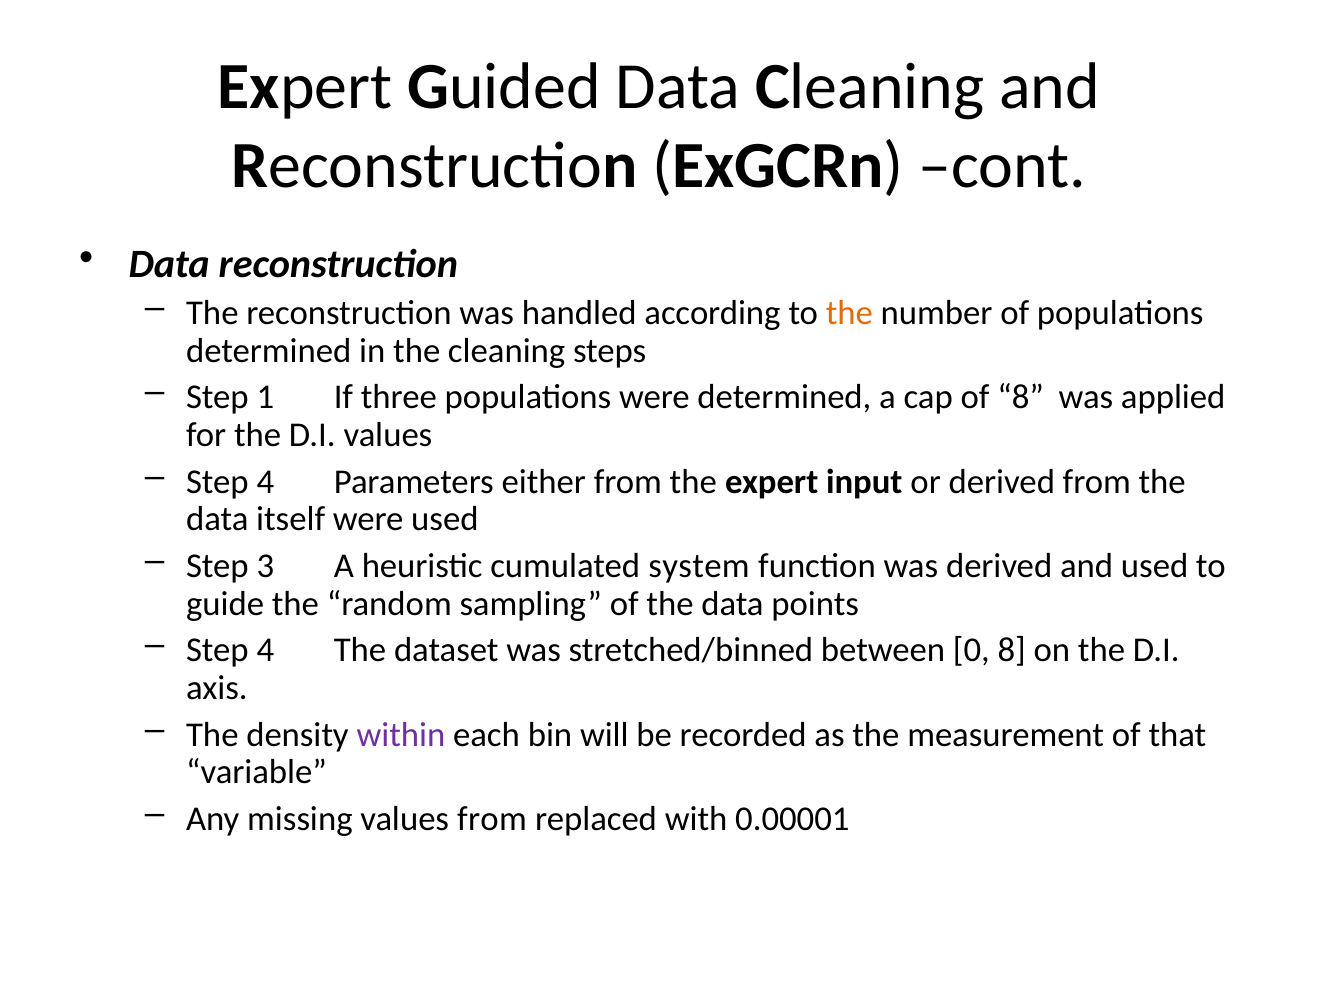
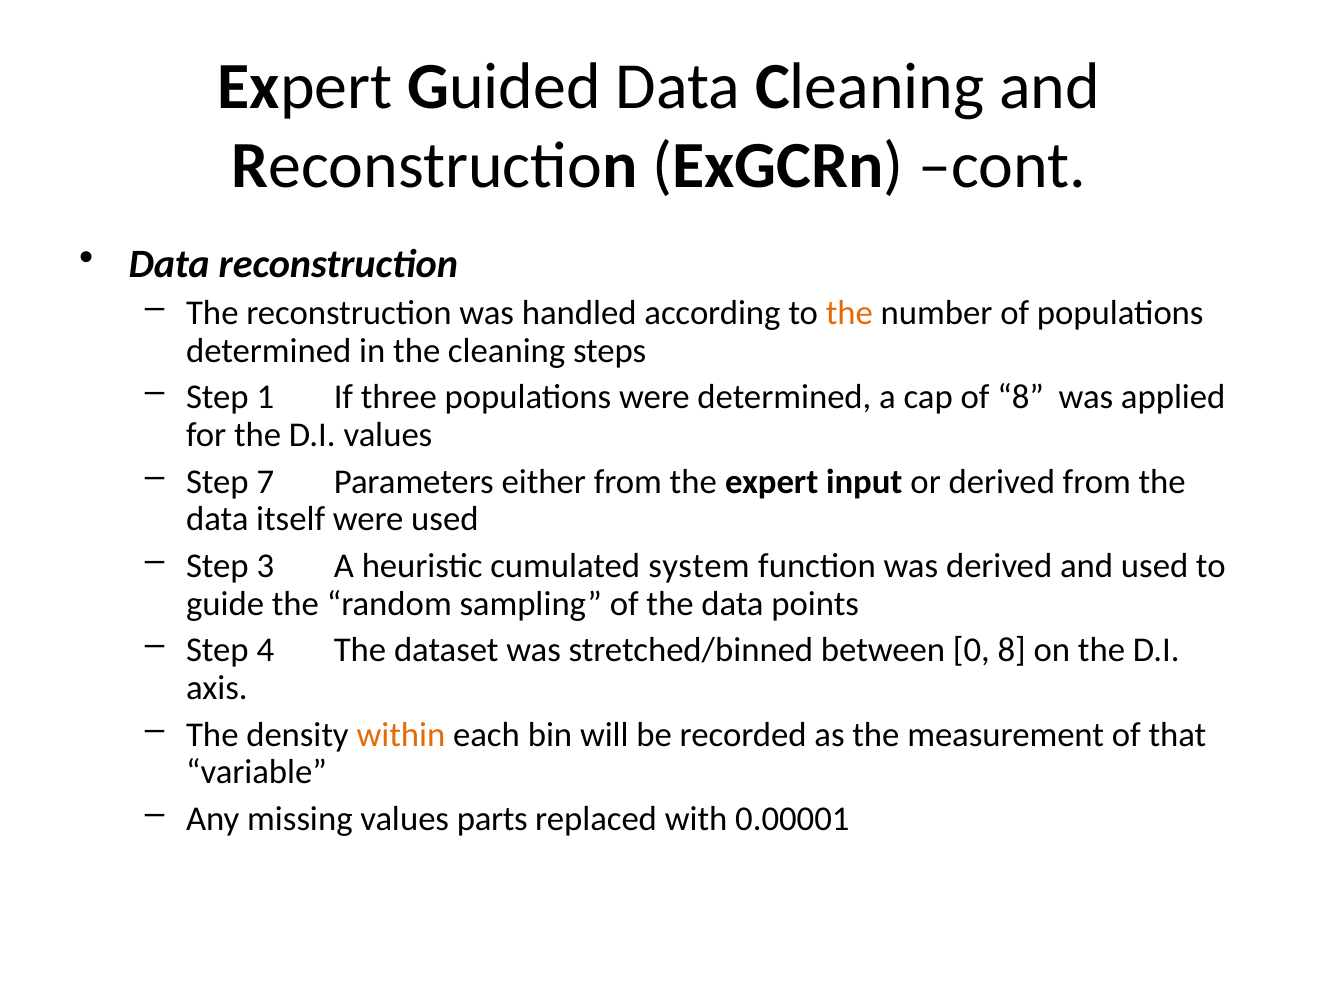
4: 4 -> 7 (265, 482)
within colour: purple -> orange (401, 735)
values from: from -> parts (492, 819)
